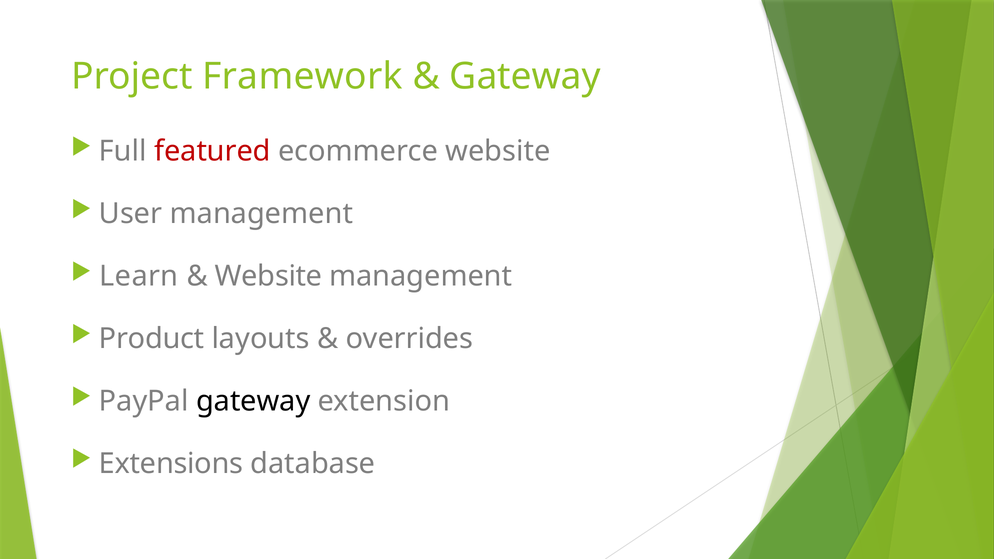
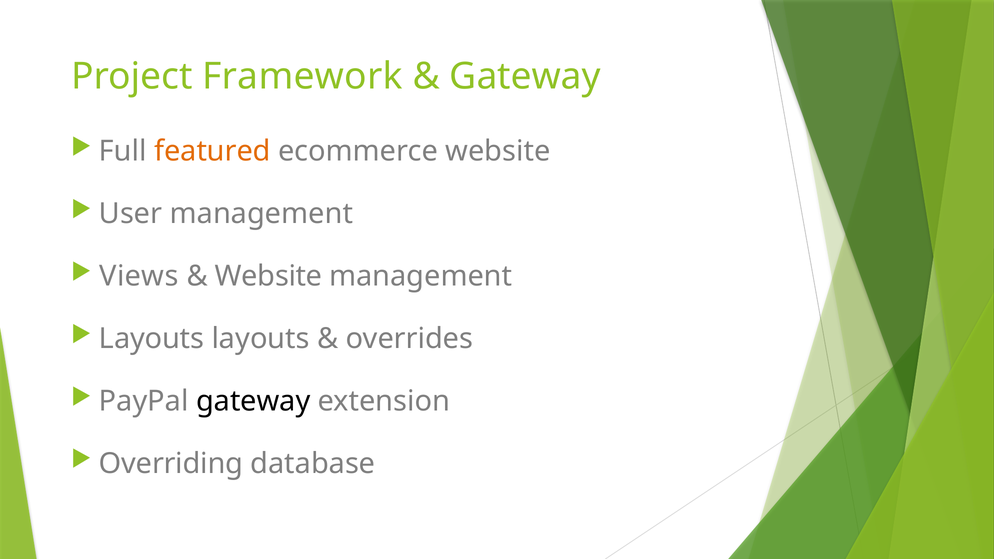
featured colour: red -> orange (213, 151)
Learn: Learn -> Views (139, 276)
Product: Product -> Layouts (152, 339)
Extensions: Extensions -> Overriding (171, 464)
